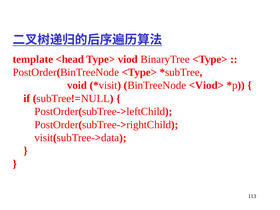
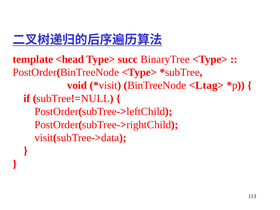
viod: viod -> succ (128, 59)
<Viod>: <Viod> -> <Ltag> (206, 85)
